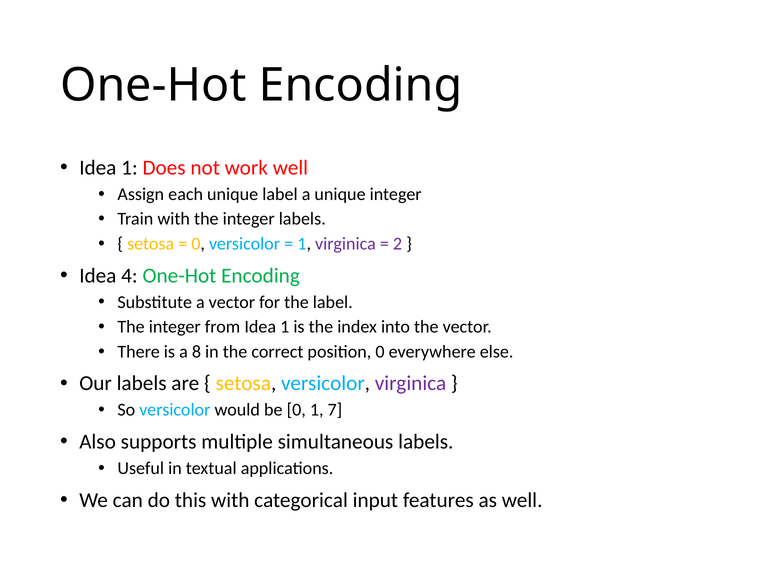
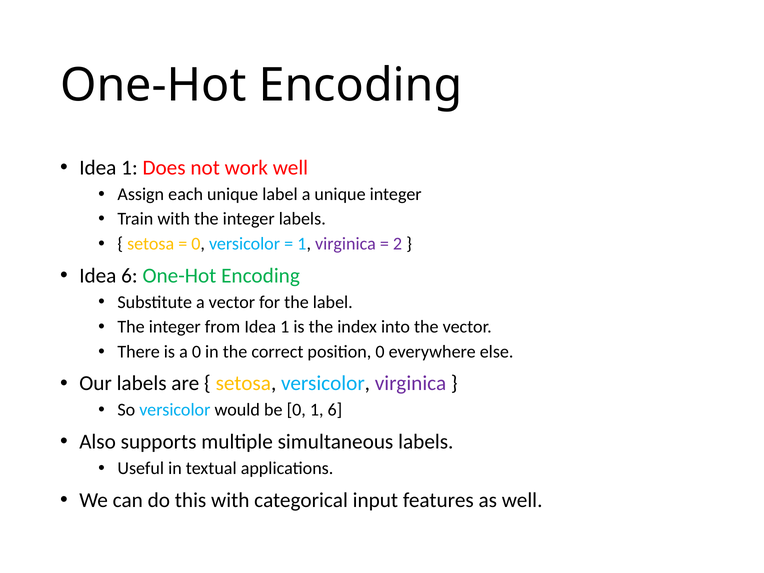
Idea 4: 4 -> 6 (129, 276)
a 8: 8 -> 0 (196, 352)
1 7: 7 -> 6 (335, 410)
